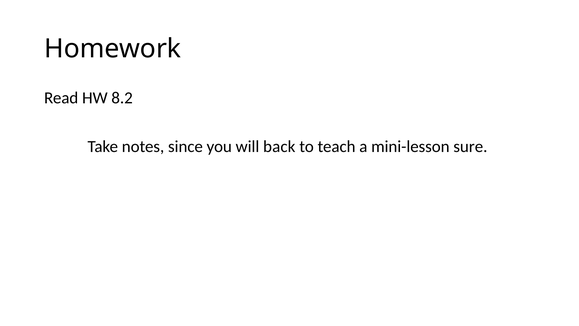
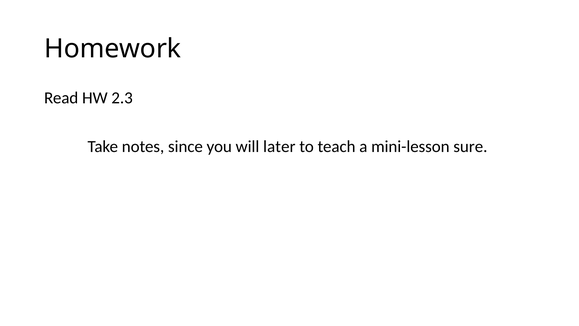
8.2: 8.2 -> 2.3 (122, 98)
back: back -> later (279, 146)
